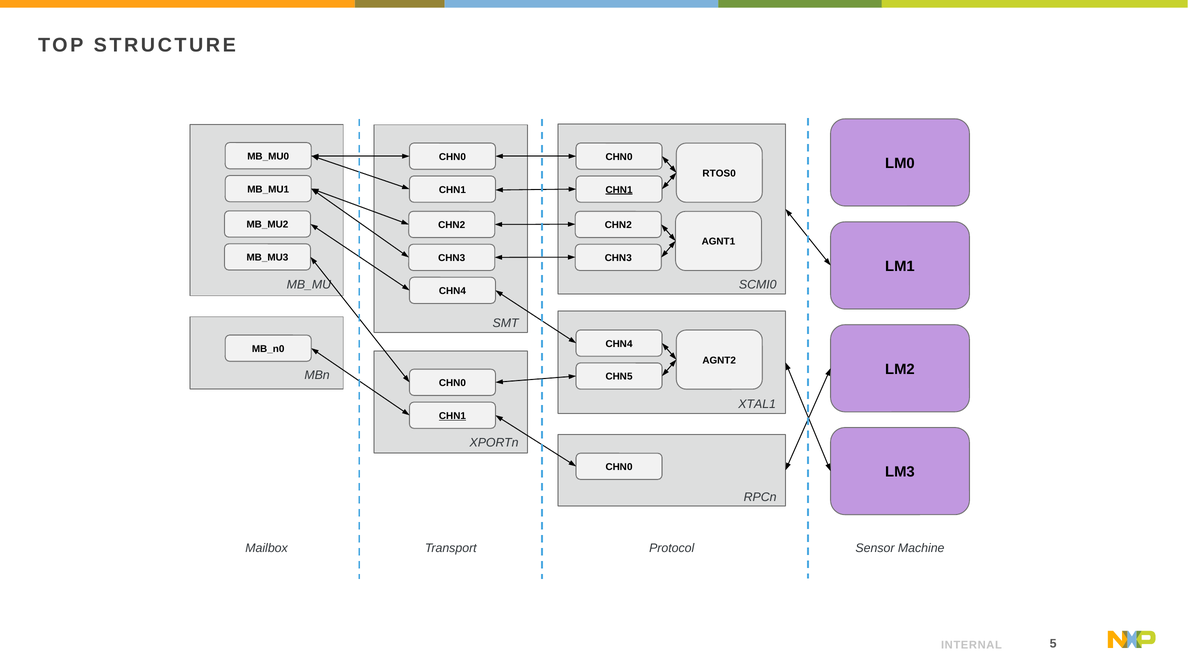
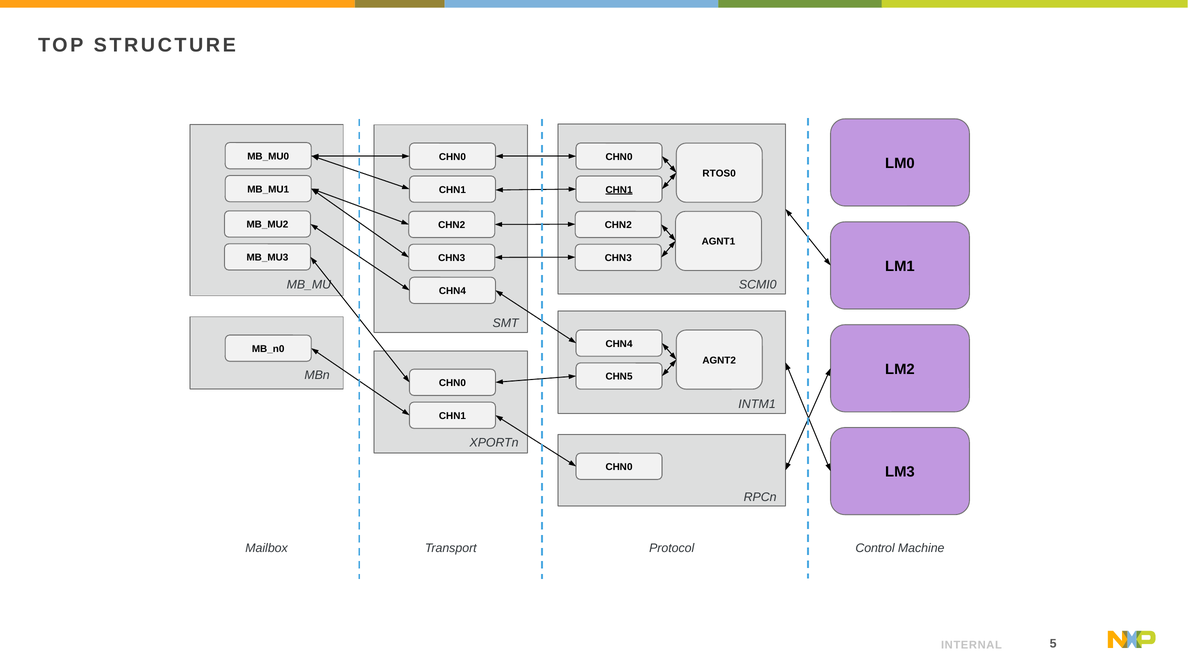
XTAL1: XTAL1 -> INTM1 (757, 404)
CHN1 underline: present -> none (452, 416)
Sensor: Sensor -> Control (875, 548)
